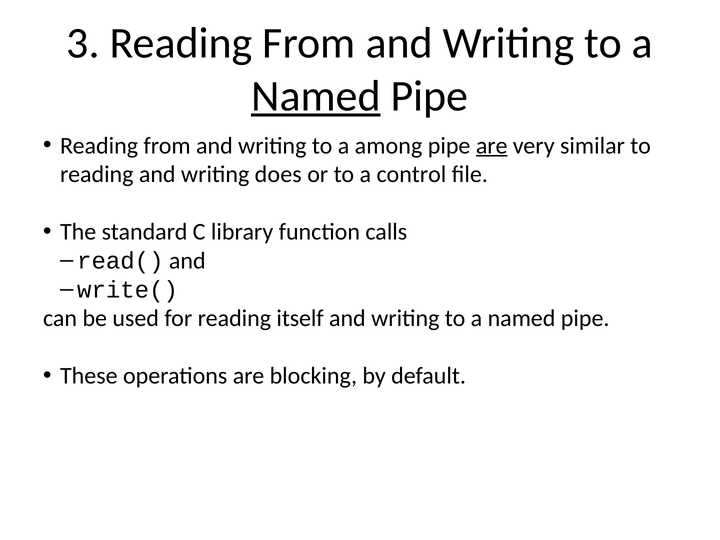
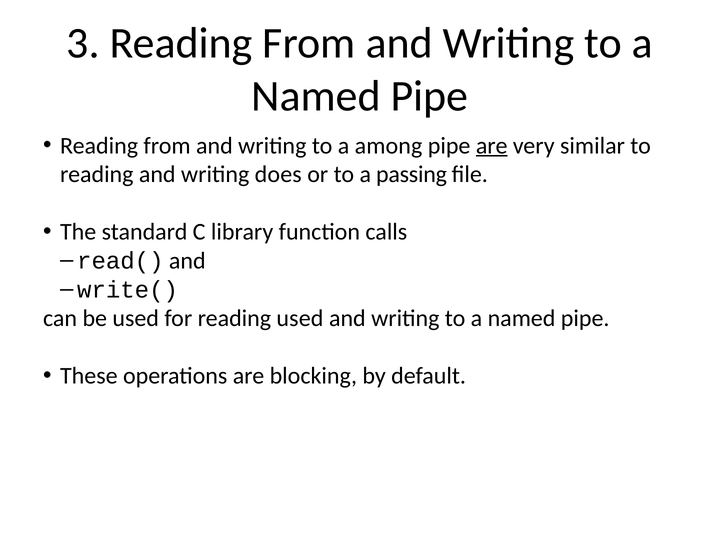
Named underline: present -> none (316, 96)
control: control -> passing (412, 174)
reading itself: itself -> used (300, 318)
